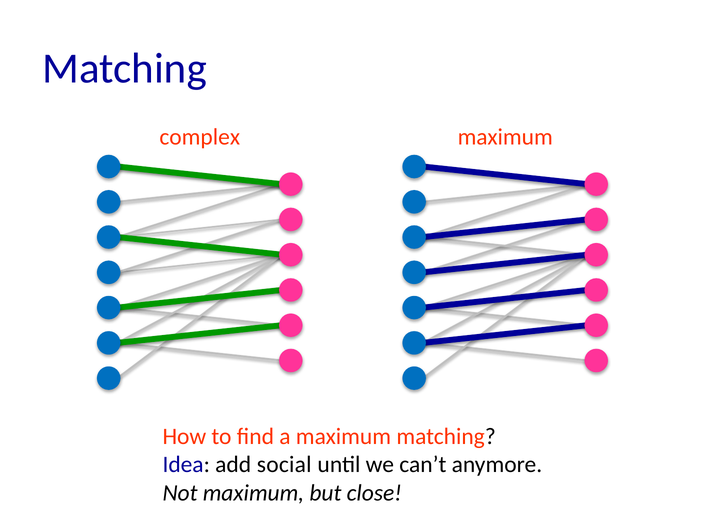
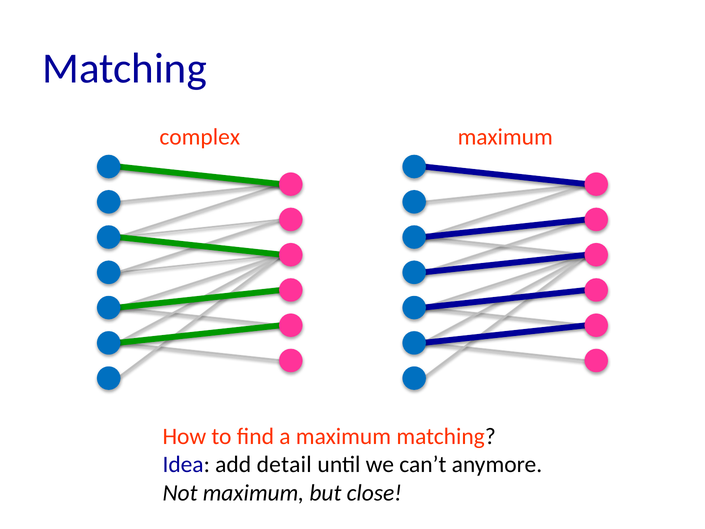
social: social -> detail (284, 465)
